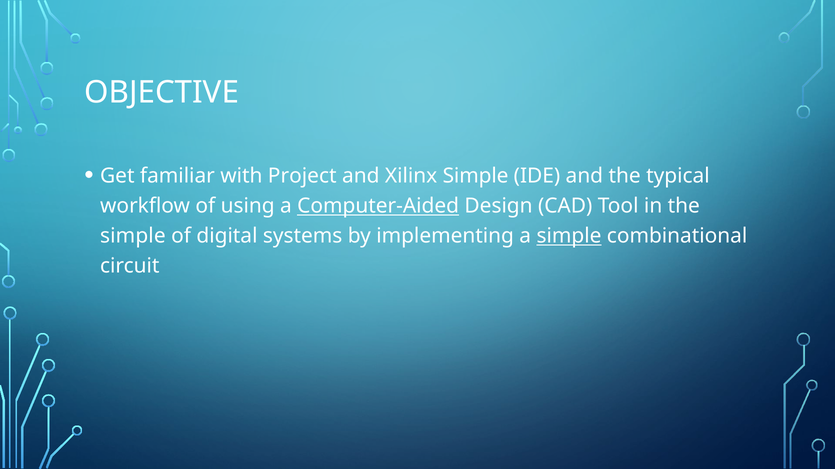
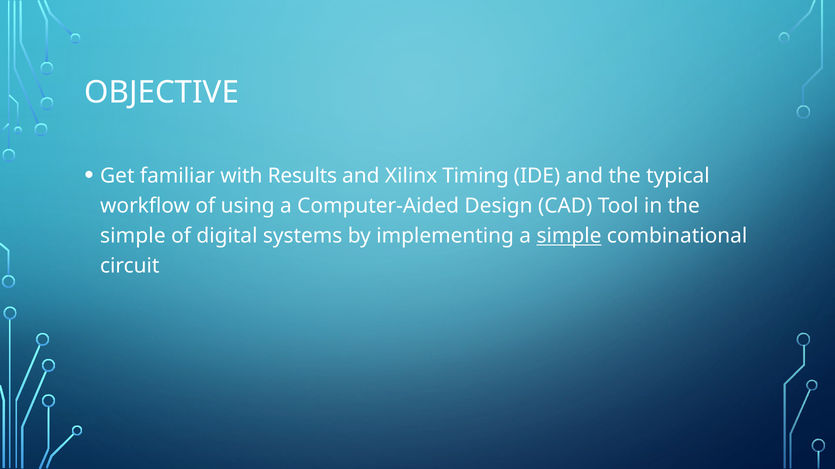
Project: Project -> Results (302, 176)
Xilinx Simple: Simple -> Timing (476, 176)
Computer-Aided underline: present -> none (378, 206)
